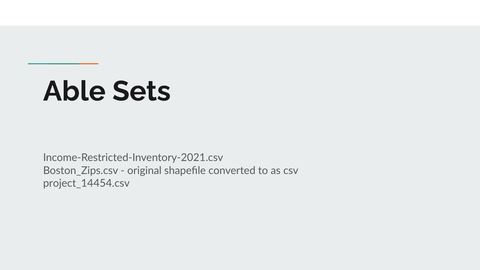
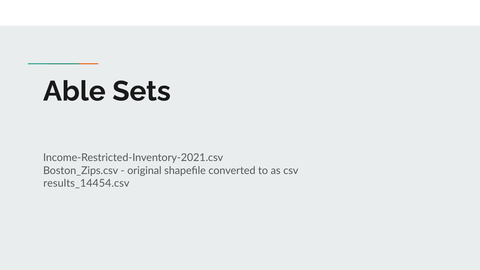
project_14454.csv: project_14454.csv -> results_14454.csv (86, 183)
